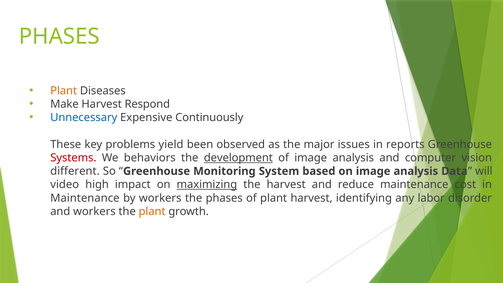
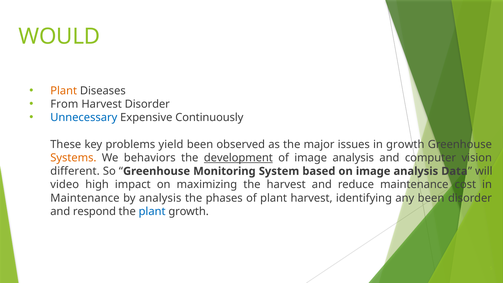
PHASES: PHASES -> WOULD (59, 37)
Make: Make -> From (64, 104)
Harvest Respond: Respond -> Disorder (147, 104)
in reports: reports -> growth (405, 144)
Systems colour: red -> orange (73, 158)
maximizing underline: present -> none (207, 185)
by workers: workers -> analysis (160, 198)
any labor: labor -> been (431, 198)
and workers: workers -> respond (94, 211)
plant colour: orange -> blue (152, 211)
